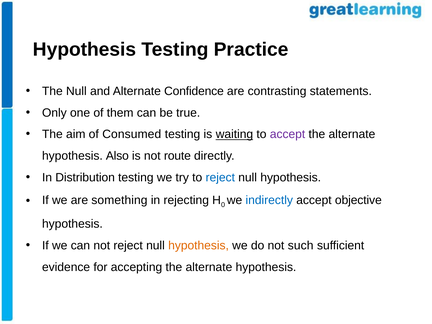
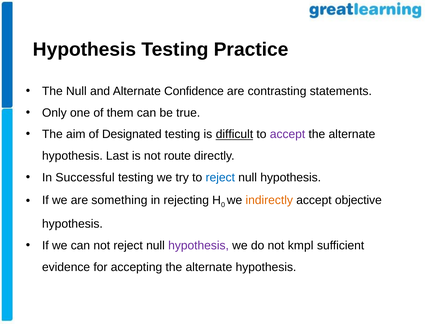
Consumed: Consumed -> Designated (132, 134)
waiting: waiting -> difficult (234, 134)
Also: Also -> Last (117, 156)
Distribution: Distribution -> Successful (85, 178)
indirectly colour: blue -> orange (269, 200)
hypothesis colour: orange -> purple (199, 246)
such: such -> kmpl (301, 246)
